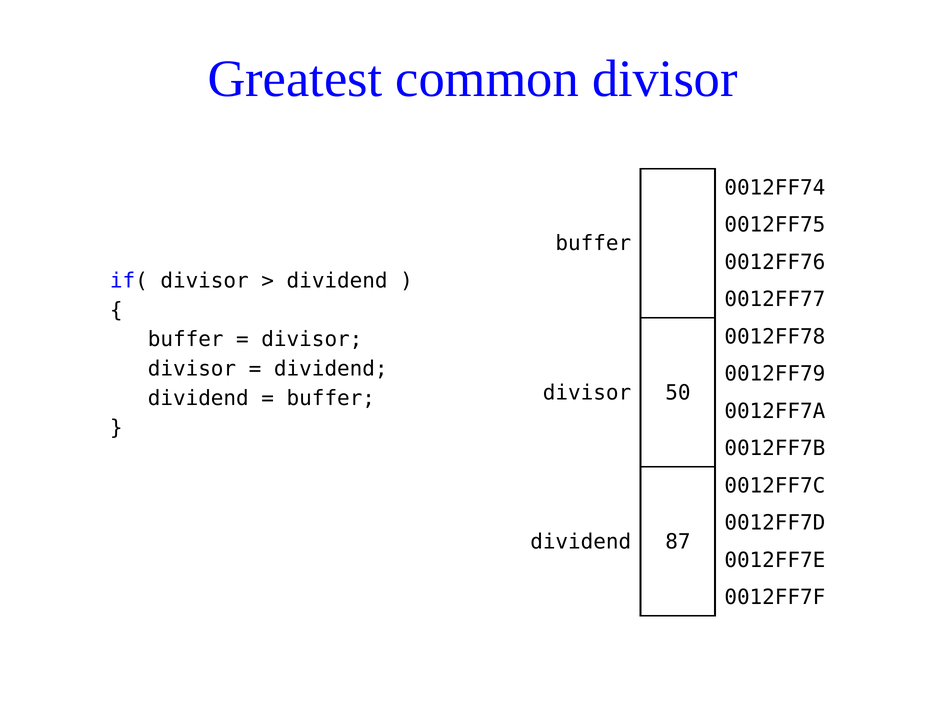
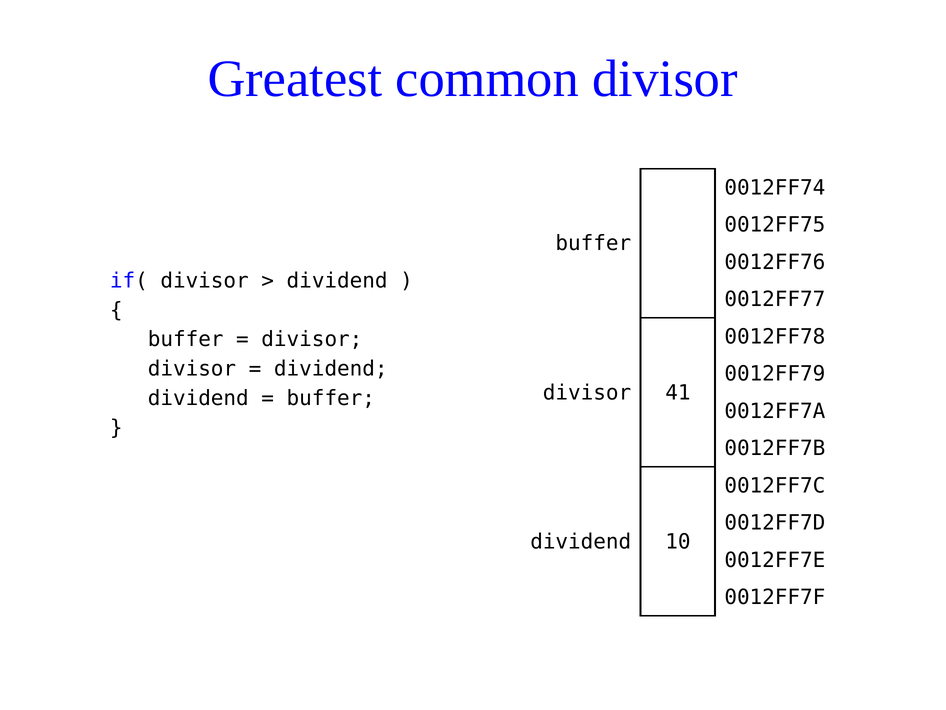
50: 50 -> 41 (678, 392)
87: 87 -> 10 (678, 541)
